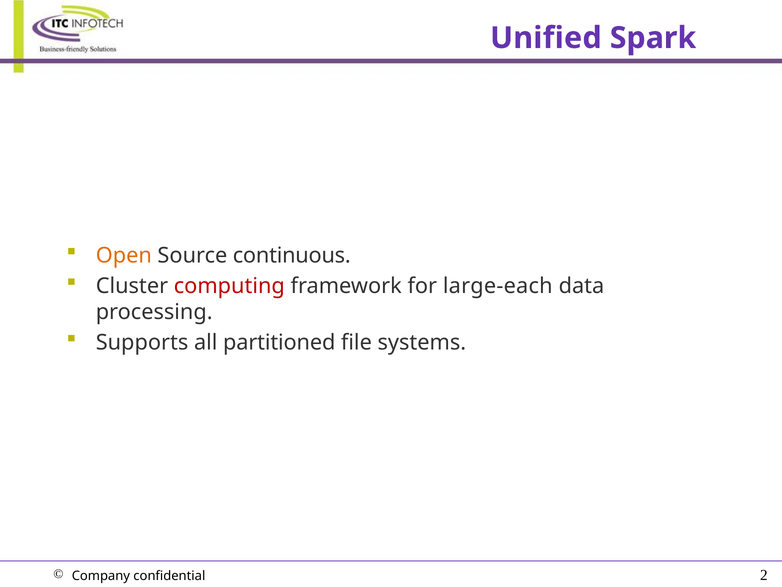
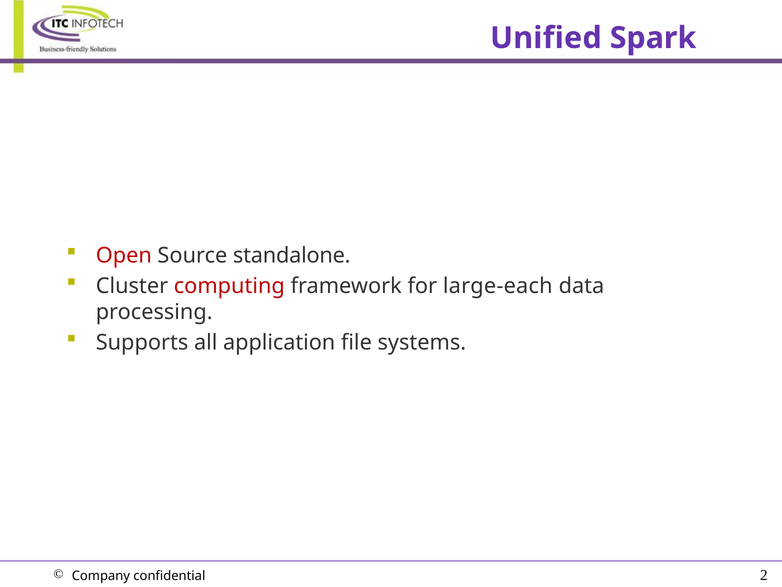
Open colour: orange -> red (124, 255)
continuous: continuous -> standalone (292, 255)
partitioned: partitioned -> application (279, 342)
